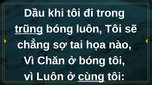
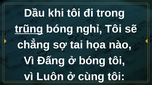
bóng luôn: luôn -> nghỉ (89, 29)
Chăn: Chăn -> Đấng (51, 61)
cùng underline: present -> none (91, 77)
